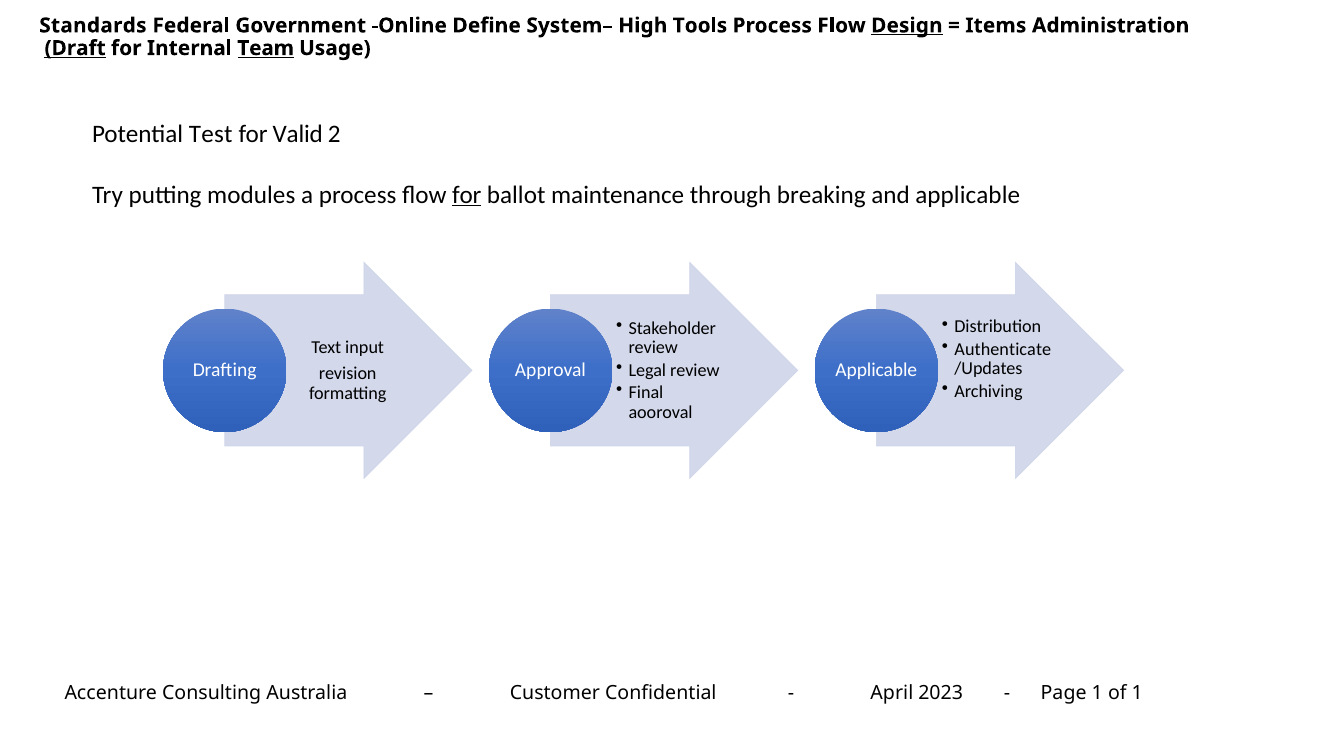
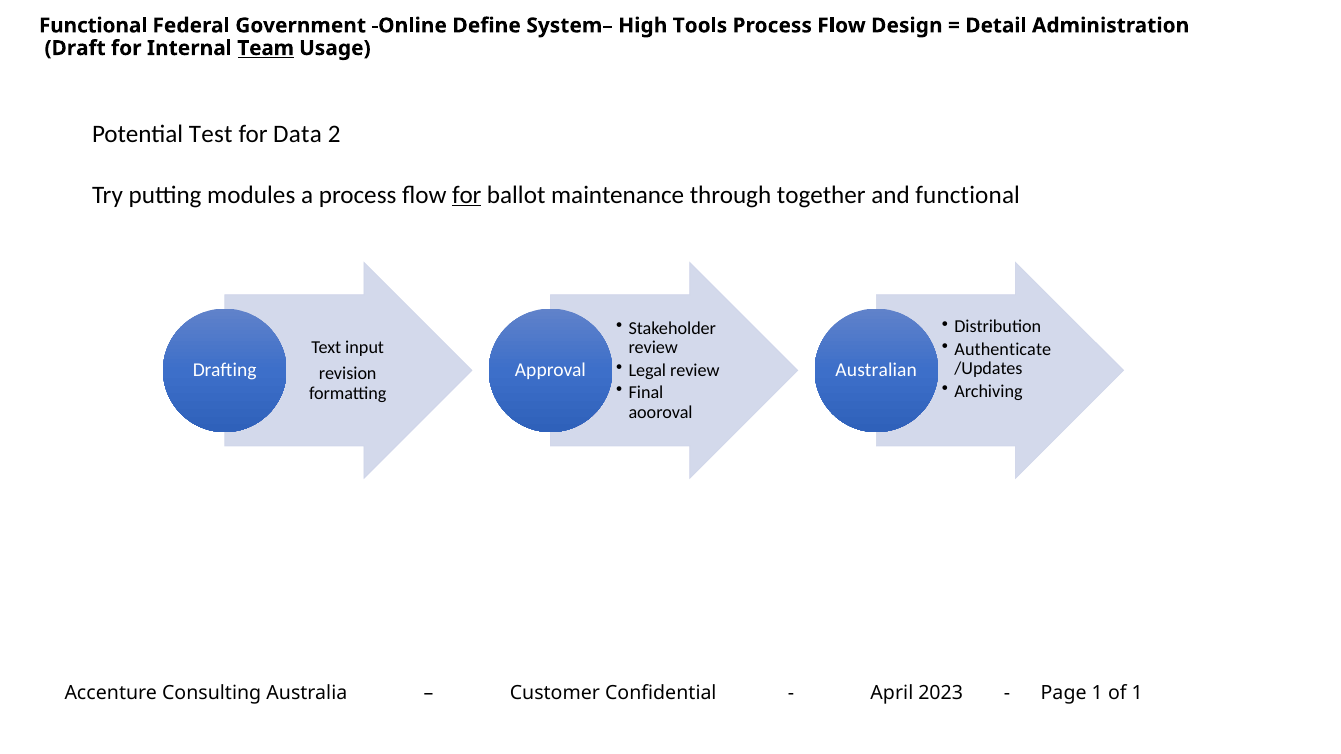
Standards: Standards -> Functional (93, 26)
Design underline: present -> none (907, 26)
Items: Items -> Detail (996, 26)
Draft underline: present -> none (75, 48)
Valid: Valid -> Data (298, 135)
breaking: breaking -> together (821, 195)
and applicable: applicable -> functional (968, 195)
Applicable: Applicable -> Australian (876, 370)
